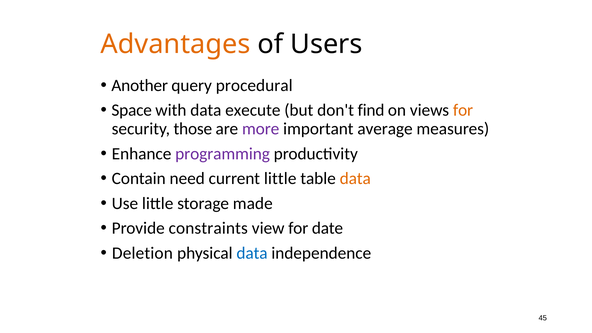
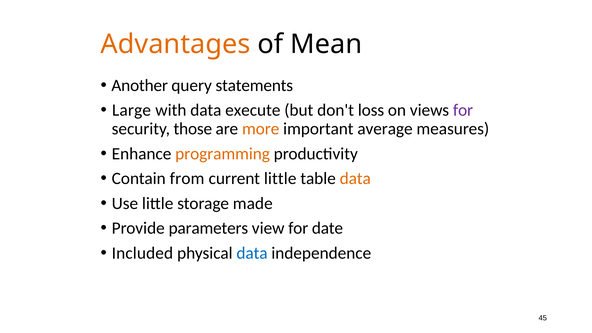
Users: Users -> Mean (326, 44)
procedural: procedural -> statements (254, 85)
Space: Space -> Large (132, 110)
find: find -> loss (371, 110)
for colour: orange -> purple (463, 110)
more colour: purple -> orange (261, 129)
programming colour: purple -> orange (223, 154)
need: need -> from (187, 179)
constraints: constraints -> parameters (208, 228)
Deletion: Deletion -> Included (142, 253)
